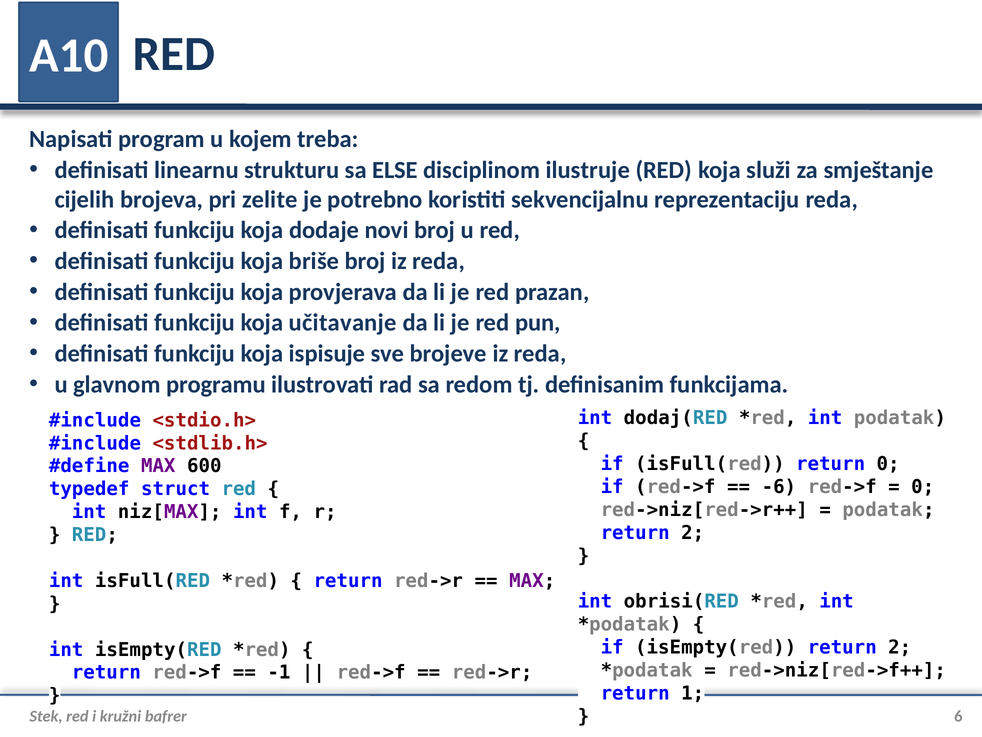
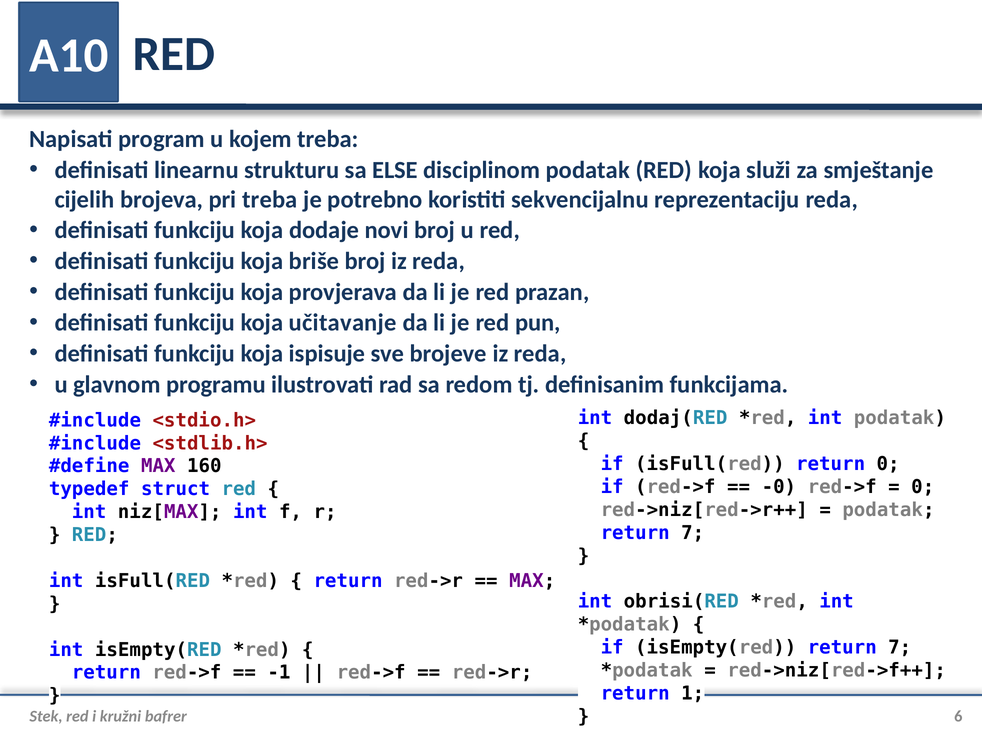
disciplinom ilustruje: ilustruje -> podatak (588, 170)
pri zelite: zelite -> treba (270, 199)
600: 600 -> 160 (204, 466)
-6: -6 -> -0 (779, 487)
2: 2 -> 7 (693, 532)
isEmpty(red return 2: 2 -> 7 (900, 647)
